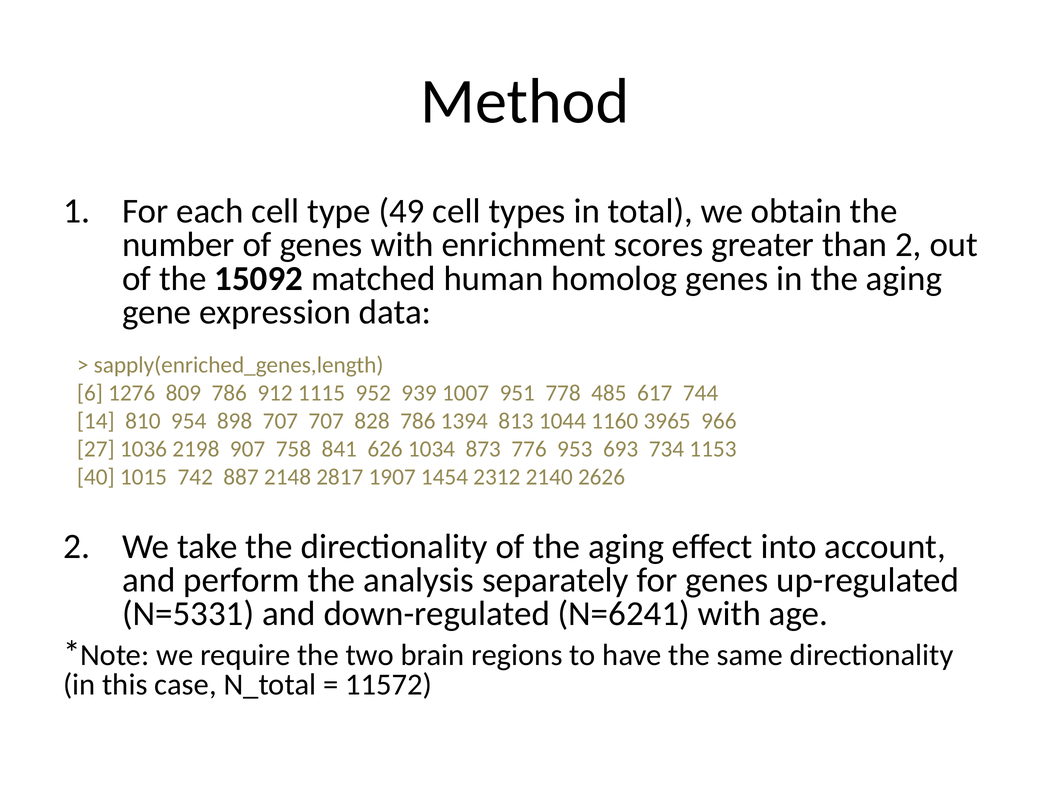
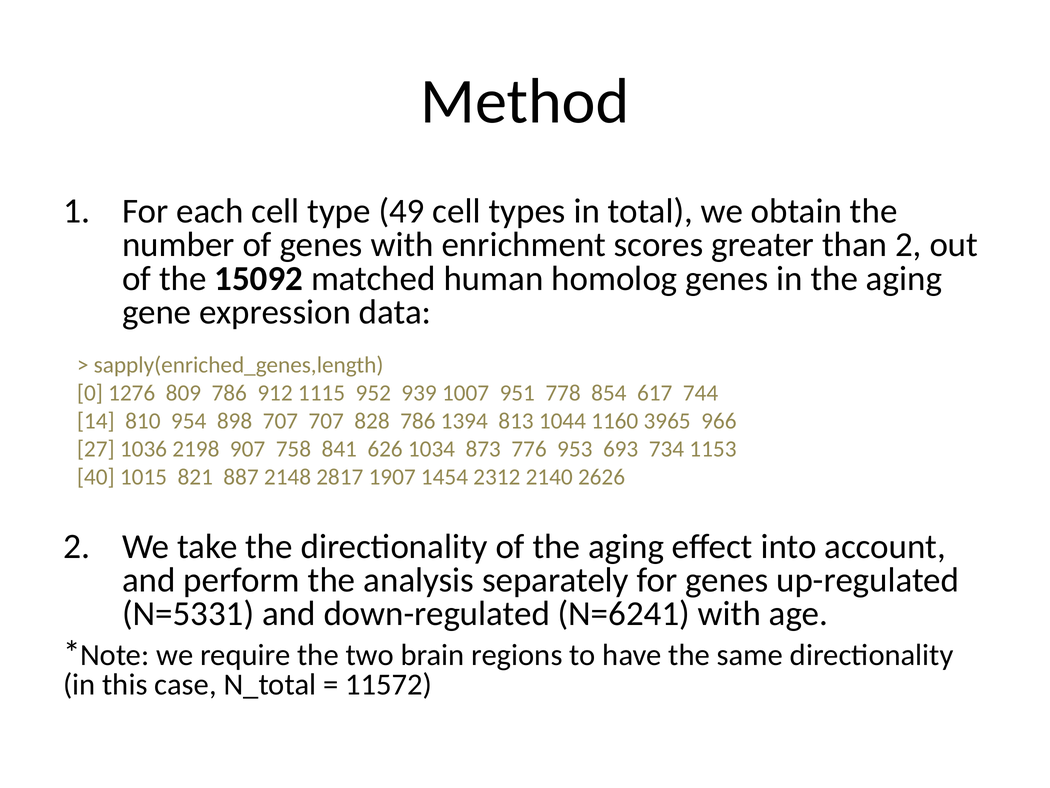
6: 6 -> 0 (90, 393)
485: 485 -> 854 (609, 393)
742: 742 -> 821 (195, 477)
